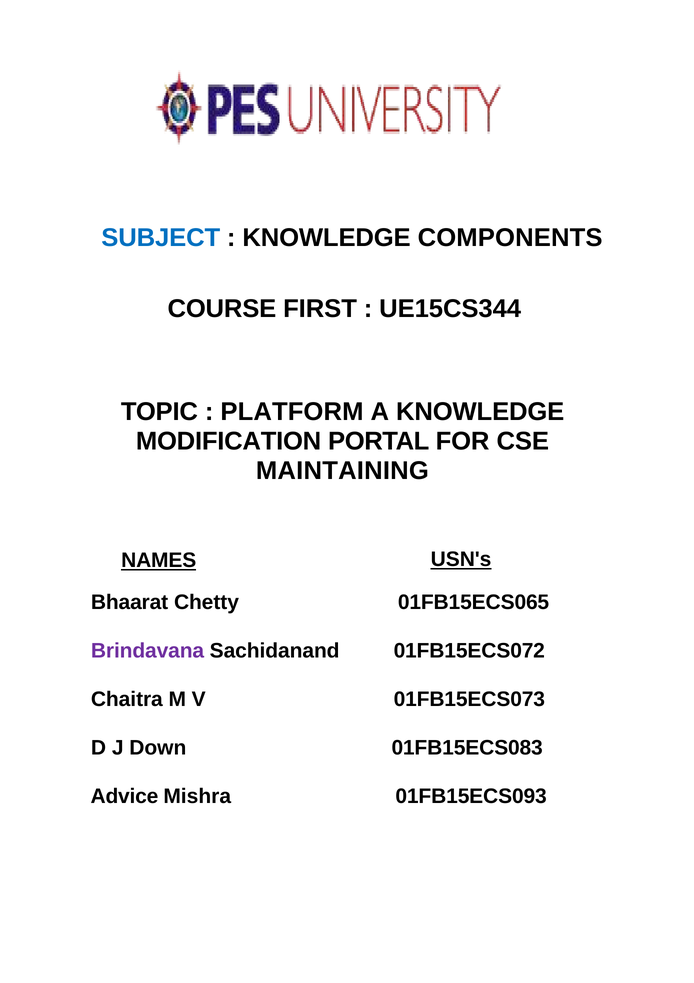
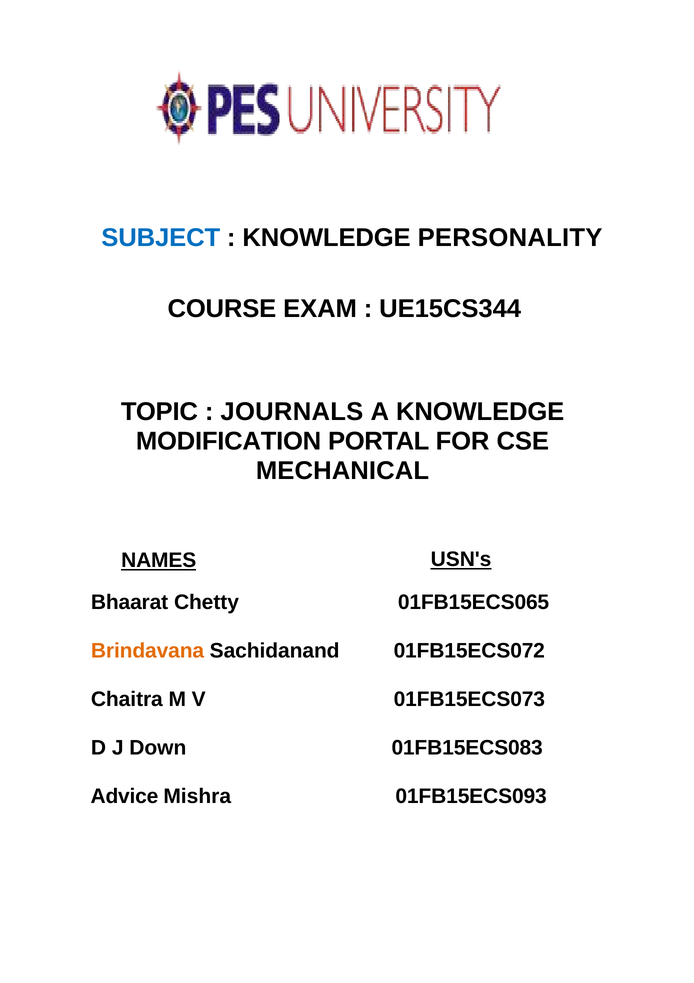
COMPONENTS: COMPONENTS -> PERSONALITY (510, 238)
FIRST: FIRST -> EXAM (320, 309)
PLATFORM: PLATFORM -> JOURNALS (292, 412)
MAINTAINING: MAINTAINING -> MECHANICAL (342, 470)
Brindavana colour: purple -> orange (148, 650)
